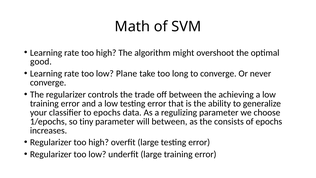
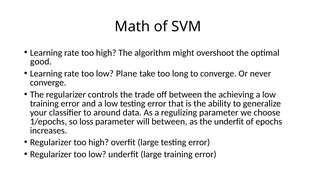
to epochs: epochs -> around (107, 112)
tiny: tiny -> loss (86, 121)
the consists: consists -> underfit (229, 121)
